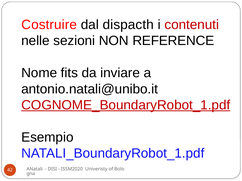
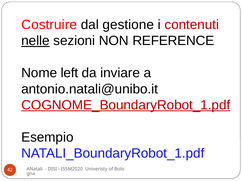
dispacth: dispacth -> gestione (128, 25)
nelle underline: none -> present (35, 41)
fits: fits -> left (69, 73)
